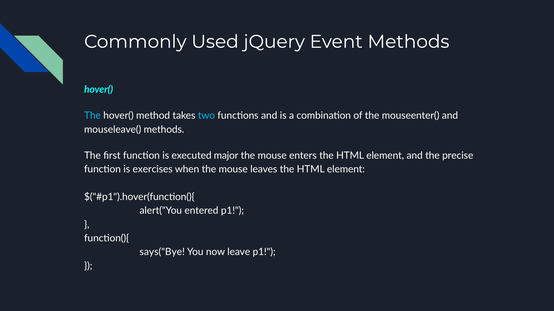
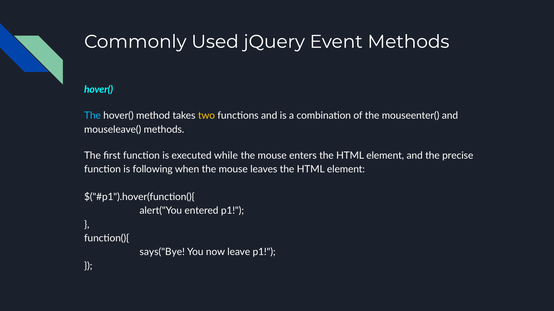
two colour: light blue -> yellow (207, 116)
major: major -> while (226, 156)
exercises: exercises -> following (153, 170)
